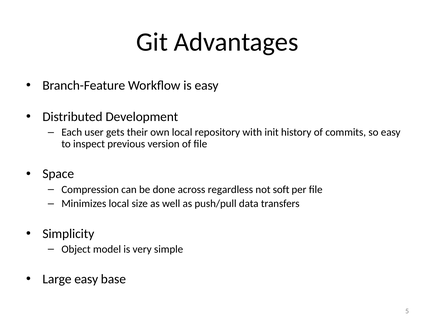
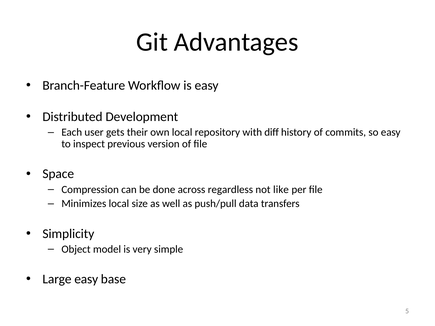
init: init -> diff (272, 132)
soft: soft -> like (281, 190)
